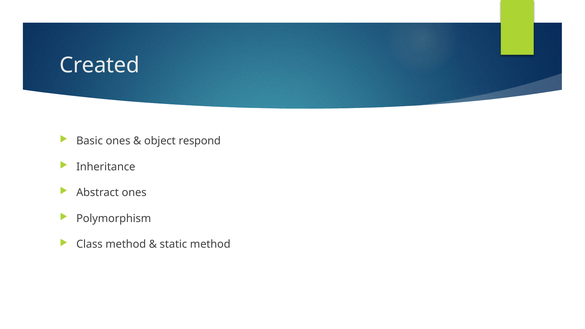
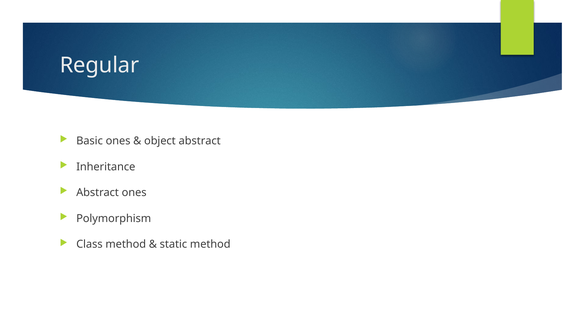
Created: Created -> Regular (99, 65)
object respond: respond -> abstract (200, 141)
